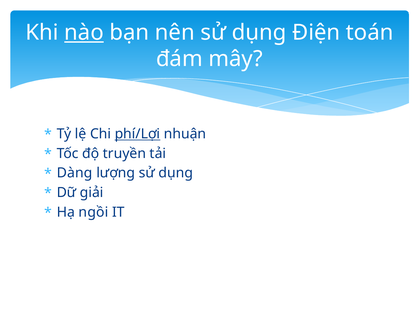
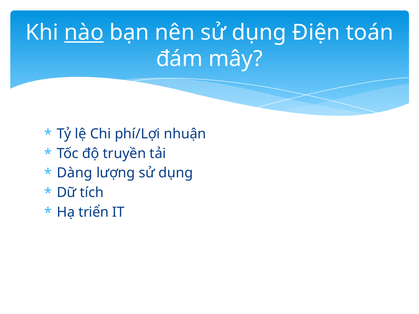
phí/Lợi underline: present -> none (137, 134)
giải: giải -> tích (92, 193)
ngồi: ngồi -> triển (94, 212)
